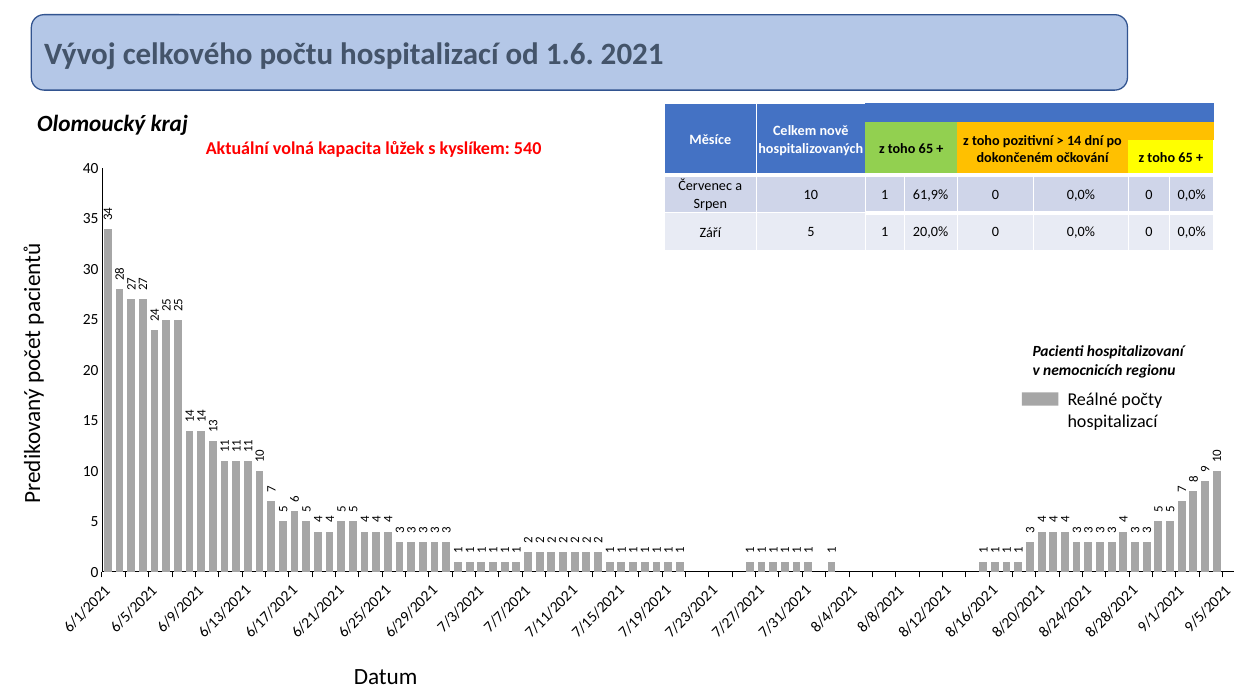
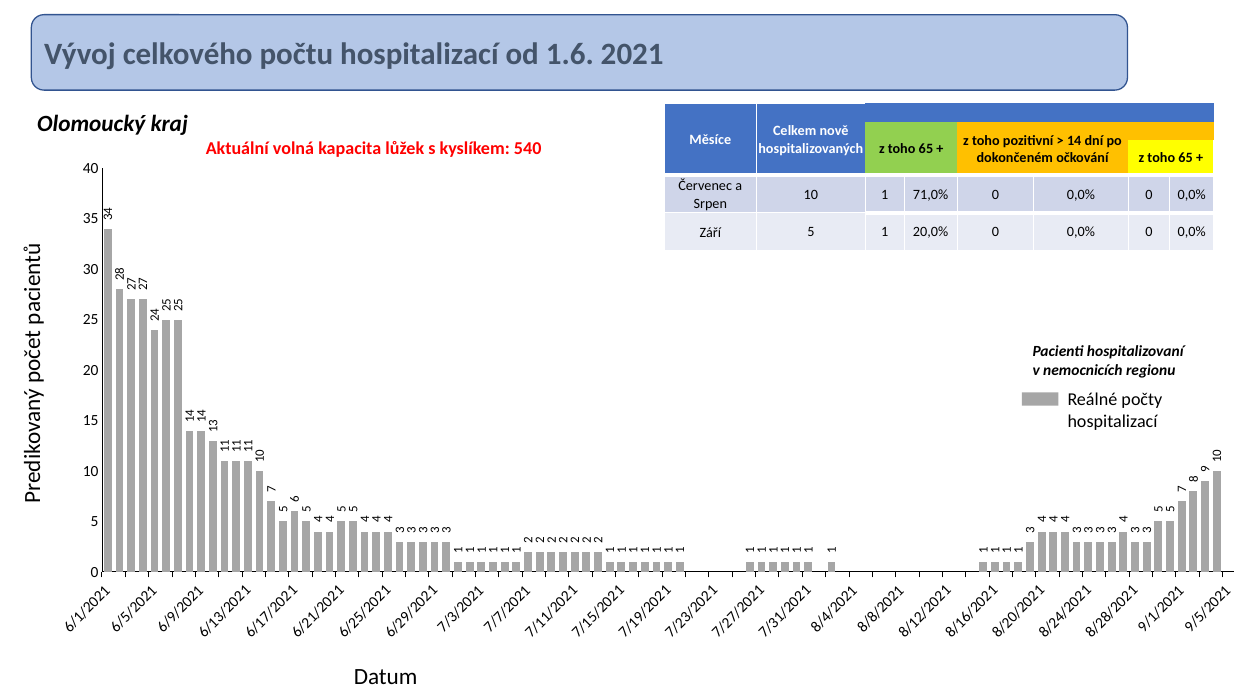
61,9%: 61,9% -> 71,0% (931, 195)
